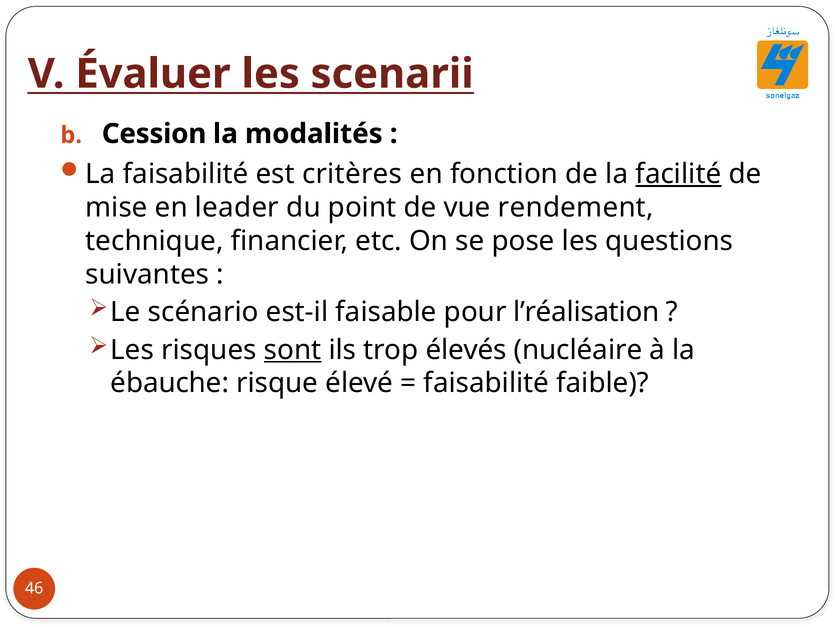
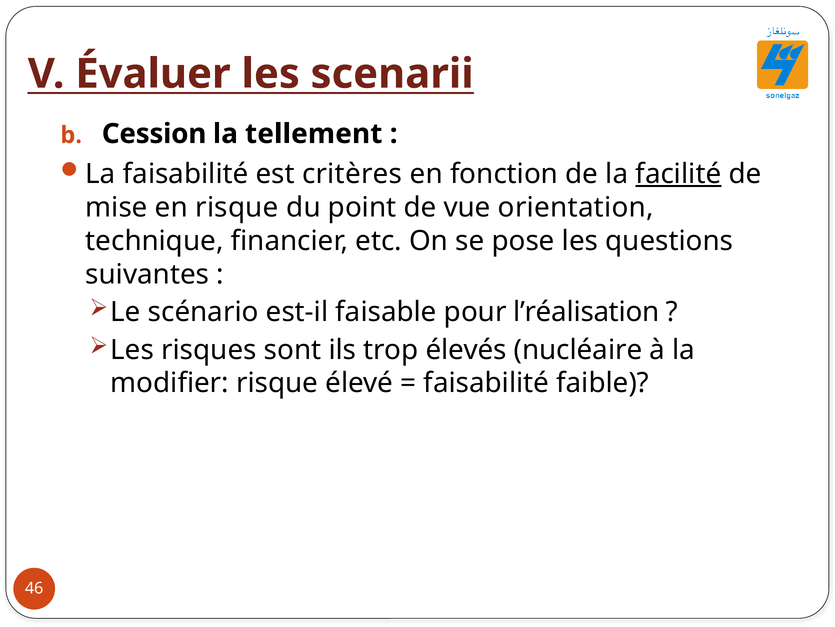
modalités: modalités -> tellement (314, 134)
en leader: leader -> risque (237, 207)
rendement: rendement -> orientation (576, 207)
sont underline: present -> none (293, 349)
ébauche: ébauche -> modifier (170, 383)
